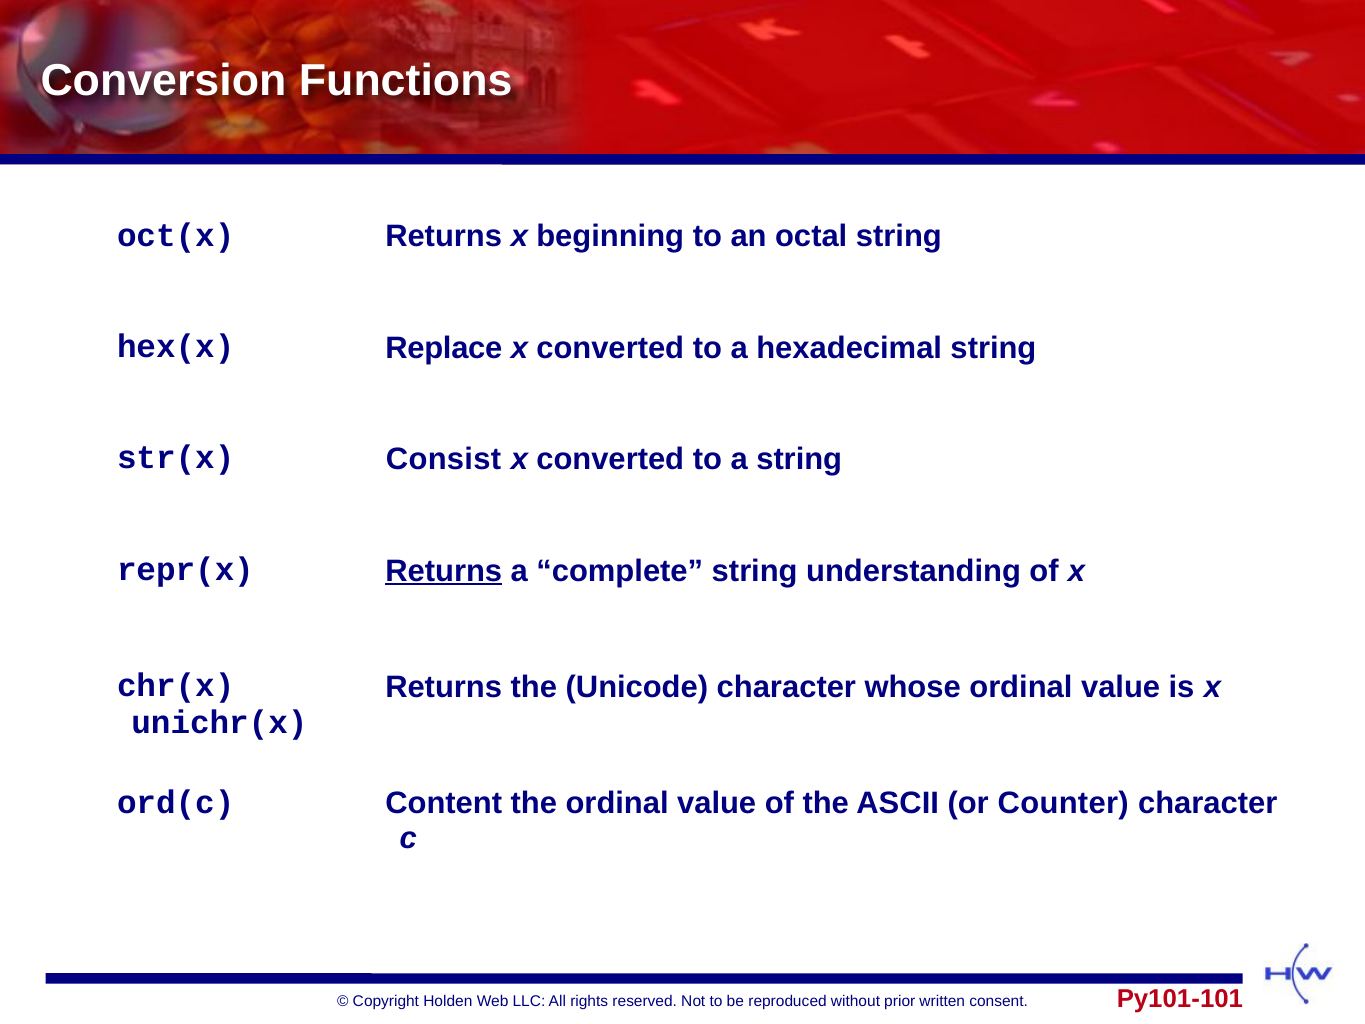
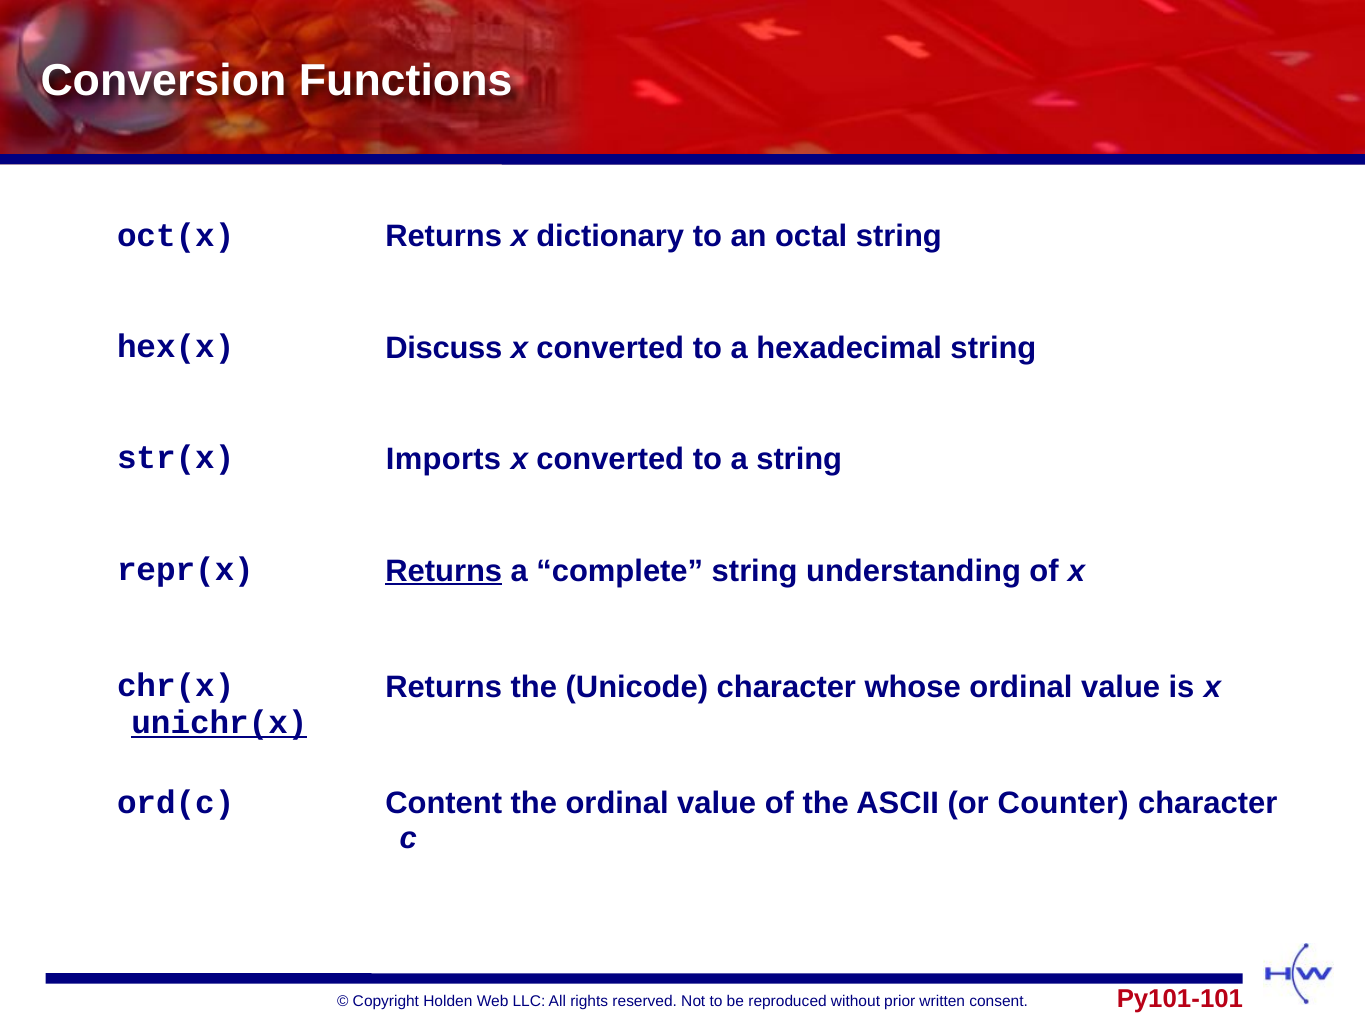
beginning: beginning -> dictionary (610, 237)
Replace: Replace -> Discuss (444, 348)
Consist: Consist -> Imports (444, 459)
unichr(x underline: none -> present (219, 722)
